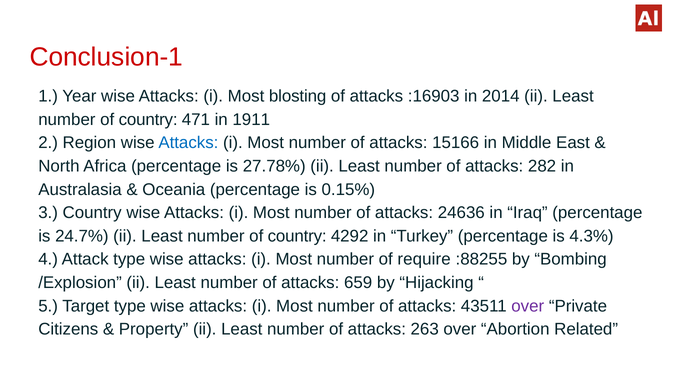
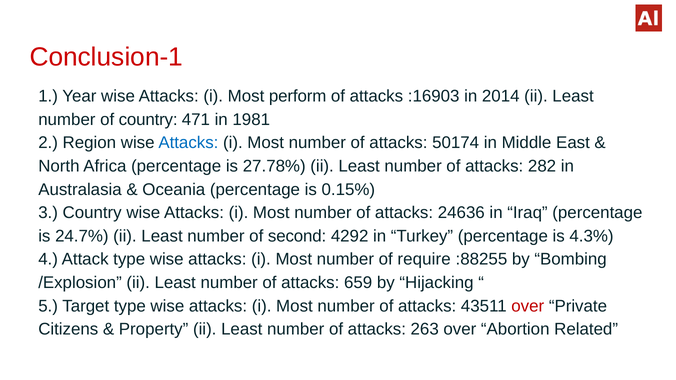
blosting: blosting -> perform (298, 96)
1911: 1911 -> 1981 (251, 120)
15166: 15166 -> 50174 (456, 143)
country: country -> second (297, 236)
over colour: purple -> red (528, 306)
